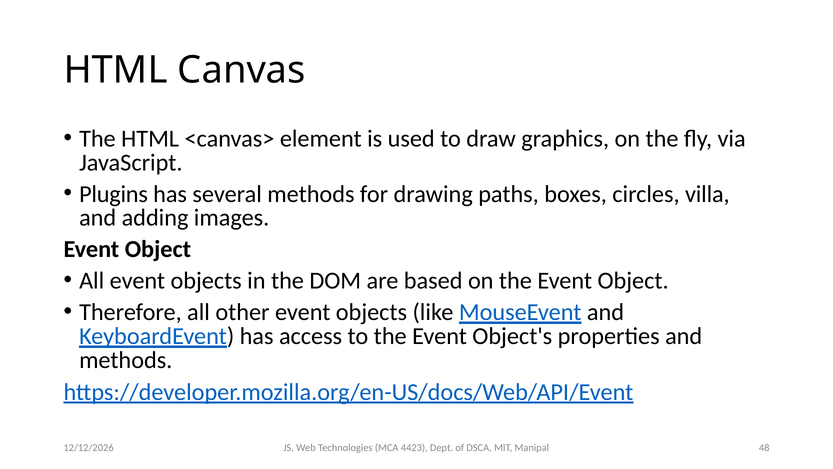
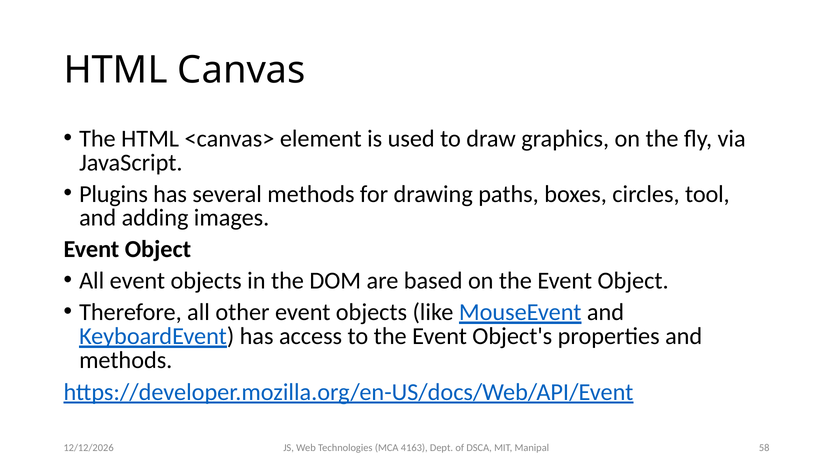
villa: villa -> tool (707, 194)
4423: 4423 -> 4163 (414, 447)
48: 48 -> 58 (764, 447)
